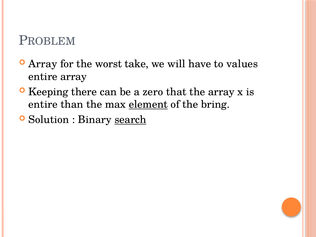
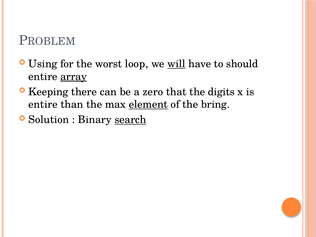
Array: Array -> Using (43, 64)
take: take -> loop (137, 64)
will underline: none -> present (176, 64)
values: values -> should (242, 64)
array underline: none -> present (74, 77)
the array: array -> digits (221, 92)
